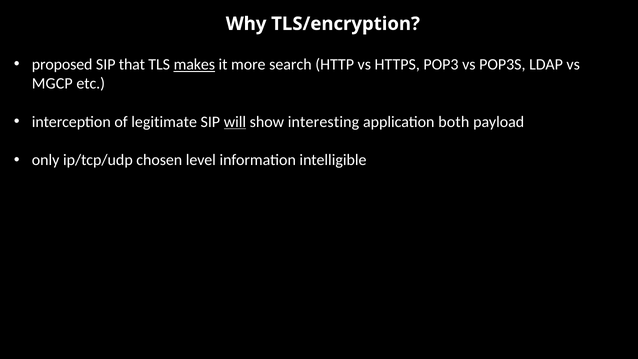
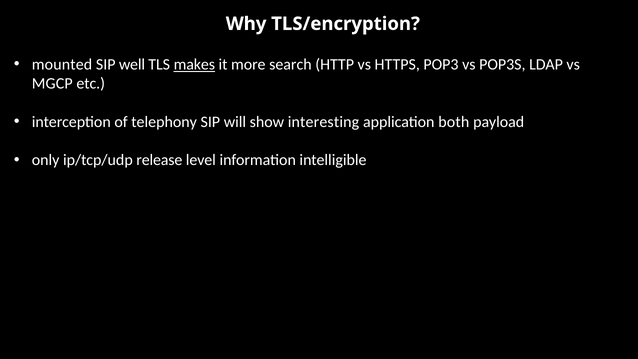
proposed: proposed -> mounted (62, 64)
that: that -> well (132, 64)
legitimate: legitimate -> telephony (164, 122)
will underline: present -> none (235, 122)
chosen: chosen -> release (159, 160)
